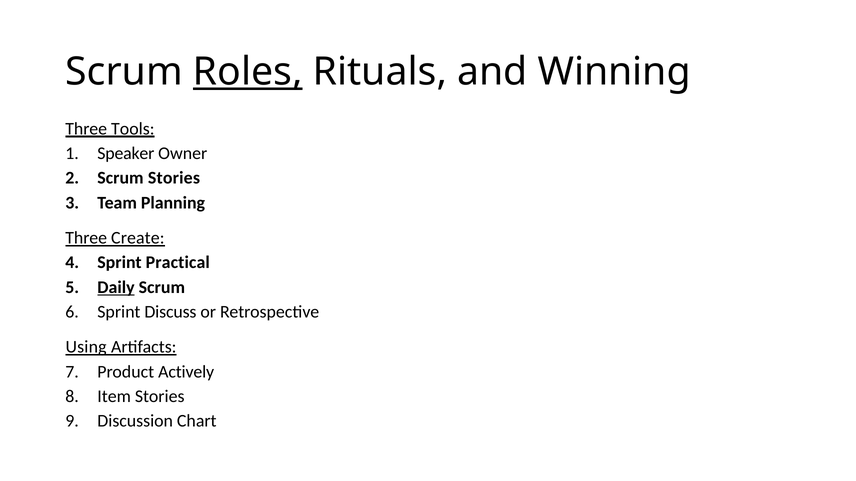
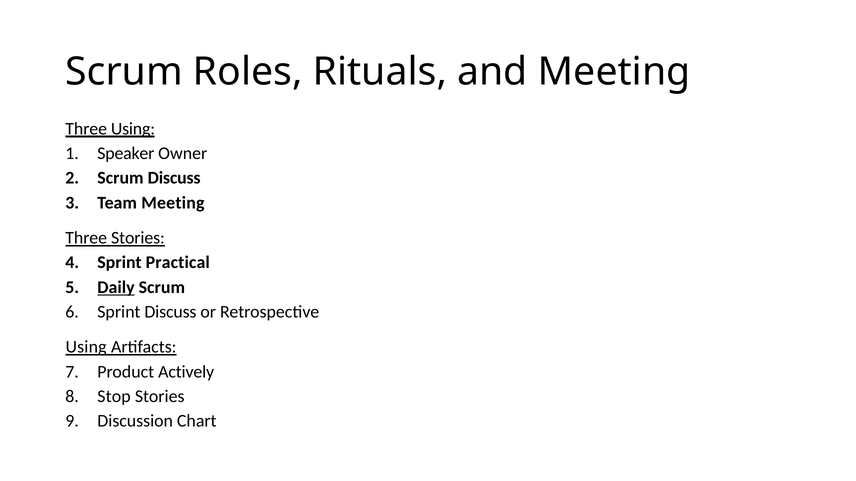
Roles underline: present -> none (248, 72)
and Winning: Winning -> Meeting (614, 72)
Three Tools: Tools -> Using (133, 129)
Scrum Stories: Stories -> Discuss (174, 178)
Team Planning: Planning -> Meeting (173, 203)
Three Create: Create -> Stories (138, 238)
Item: Item -> Stop (114, 397)
